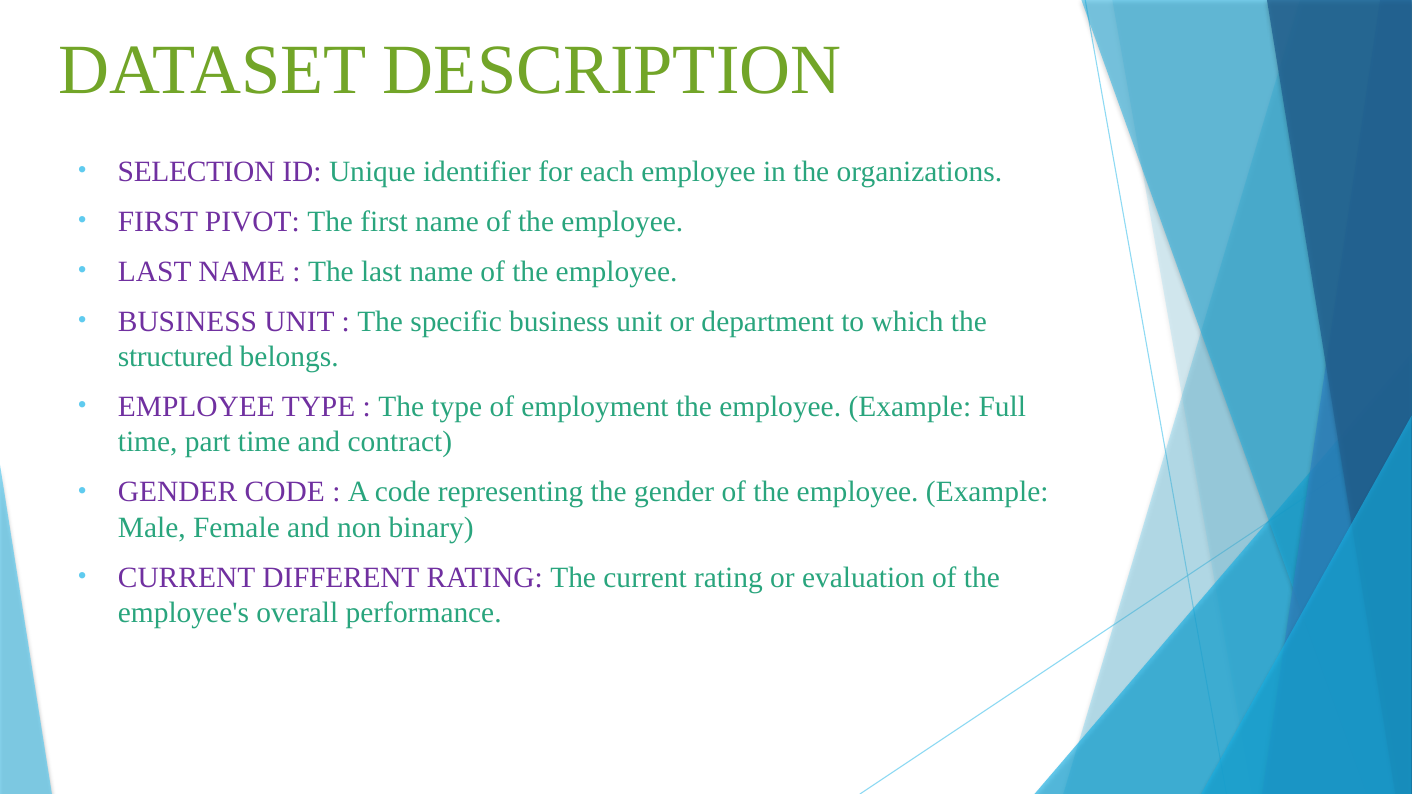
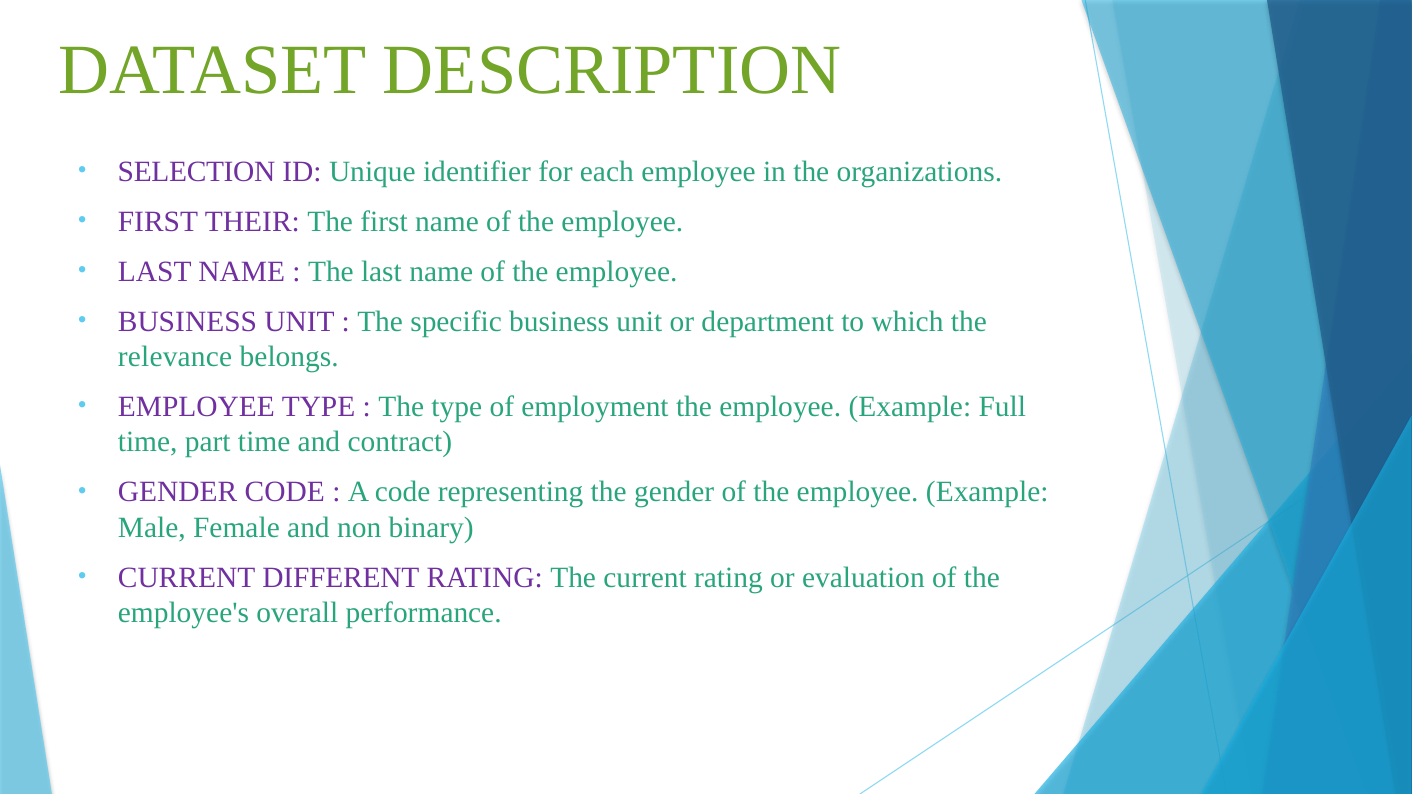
PIVOT: PIVOT -> THEIR (252, 222)
structured: structured -> relevance (175, 357)
